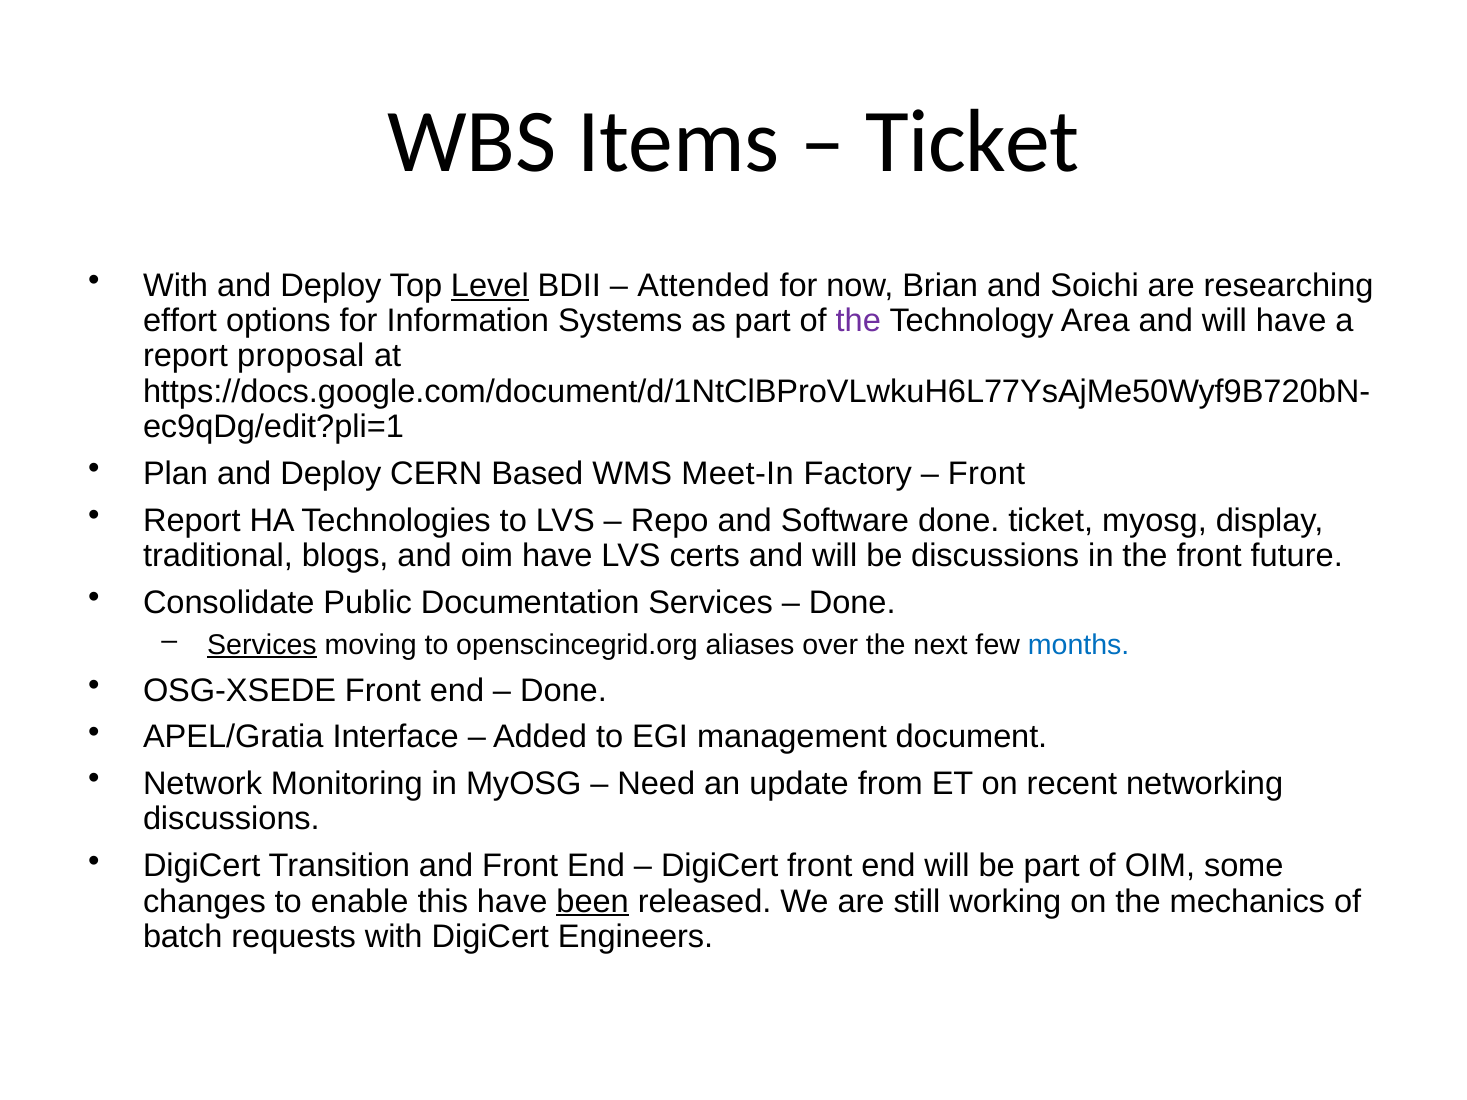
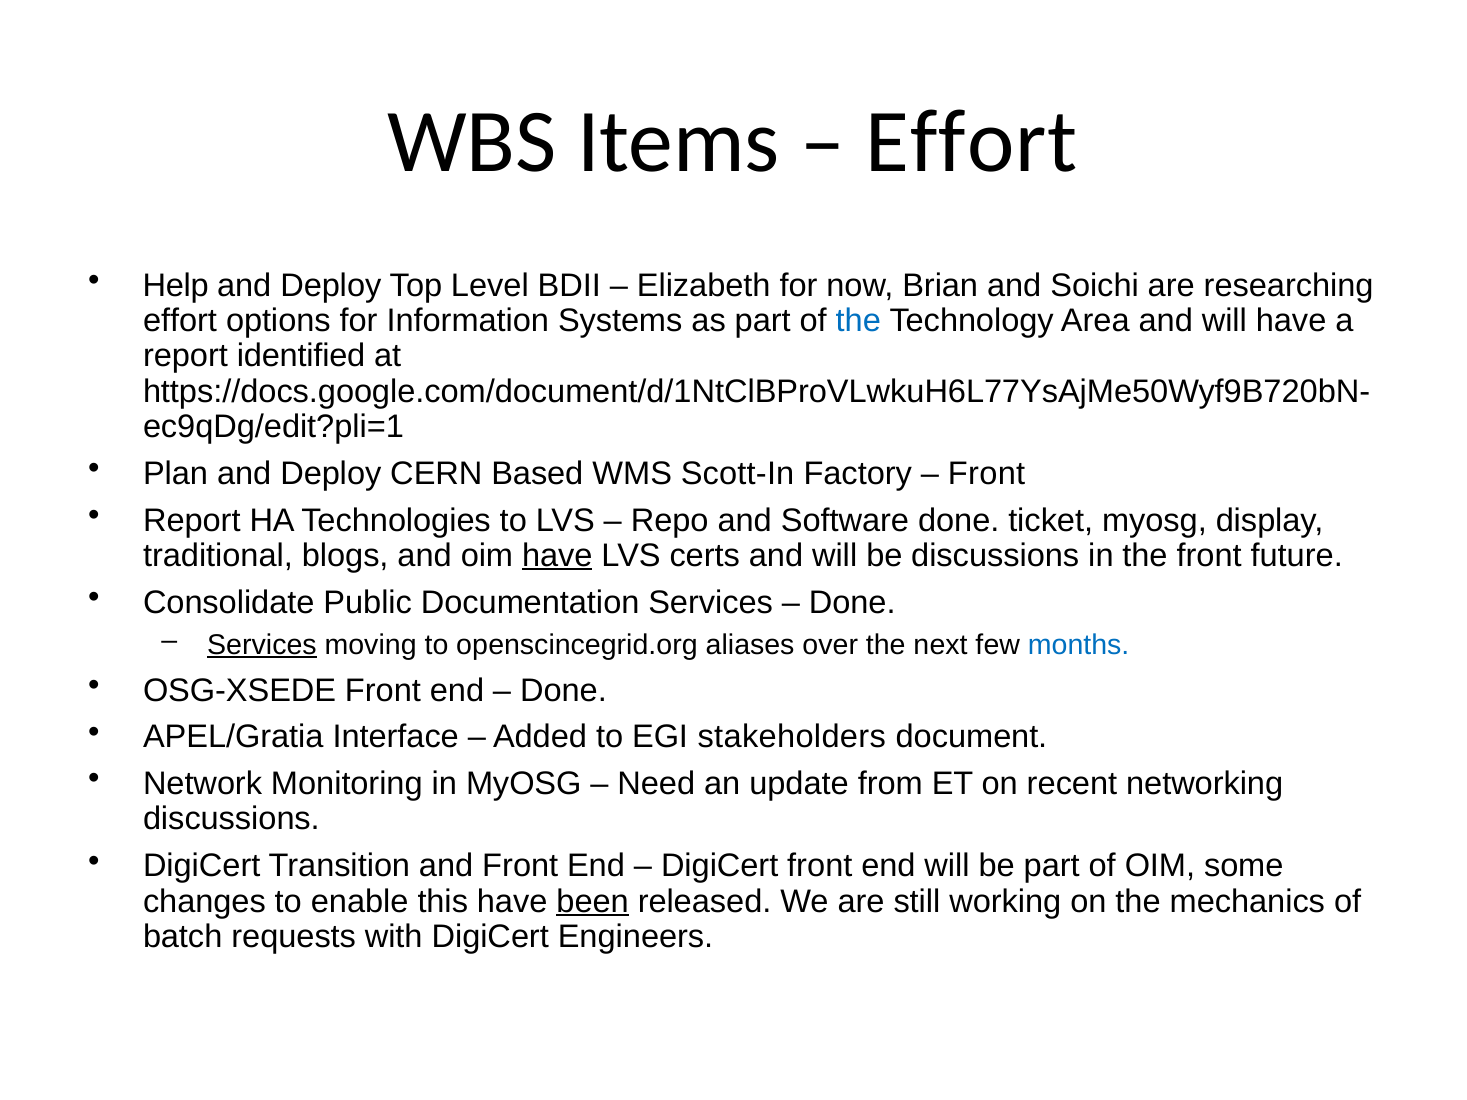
Ticket: Ticket -> Effort (972, 142)
With: With -> Help (176, 286)
Level underline: present -> none (490, 286)
Attended: Attended -> Elizabeth (704, 286)
the colour: purple -> blue (858, 321)
proposal: proposal -> identified (301, 356)
Meet-In: Meet-In -> Scott-In (738, 473)
have underline: none -> present (557, 556)
management: management -> stakeholders (792, 737)
